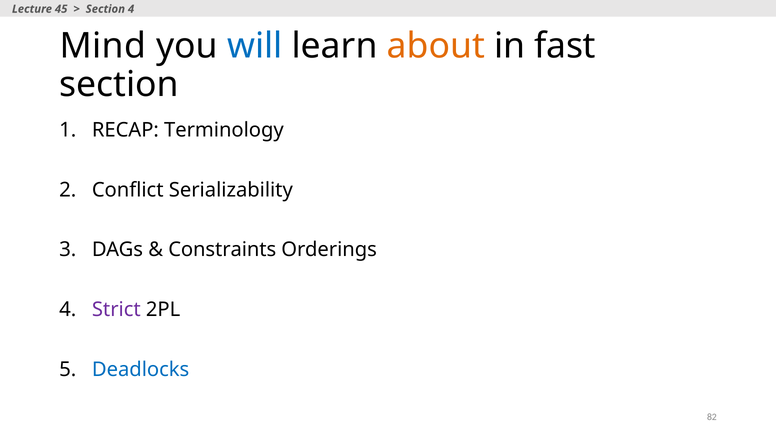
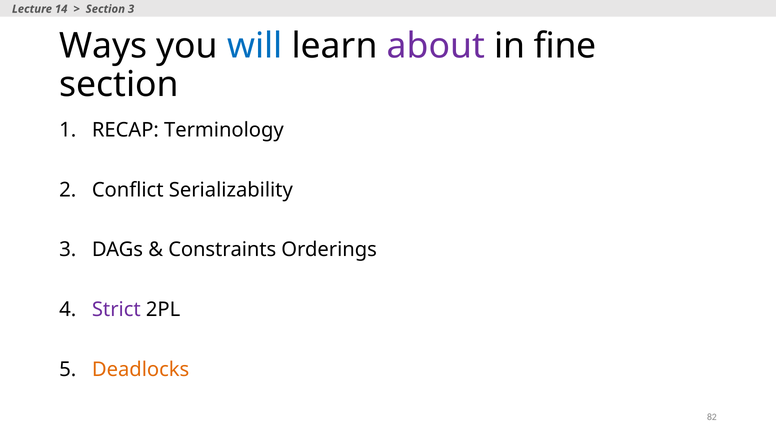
45: 45 -> 14 (61, 9)
Section 4: 4 -> 3 (131, 9)
Mind: Mind -> Ways (103, 46)
about colour: orange -> purple (436, 46)
fast: fast -> fine (565, 46)
Deadlocks colour: blue -> orange (141, 369)
